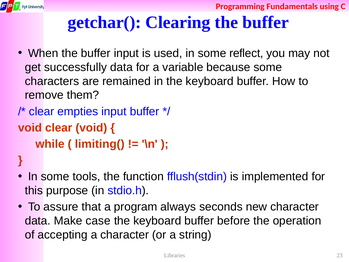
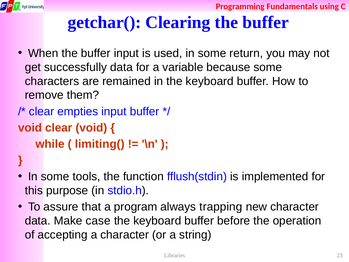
reflect: reflect -> return (246, 53)
seconds: seconds -> trapping (221, 207)
